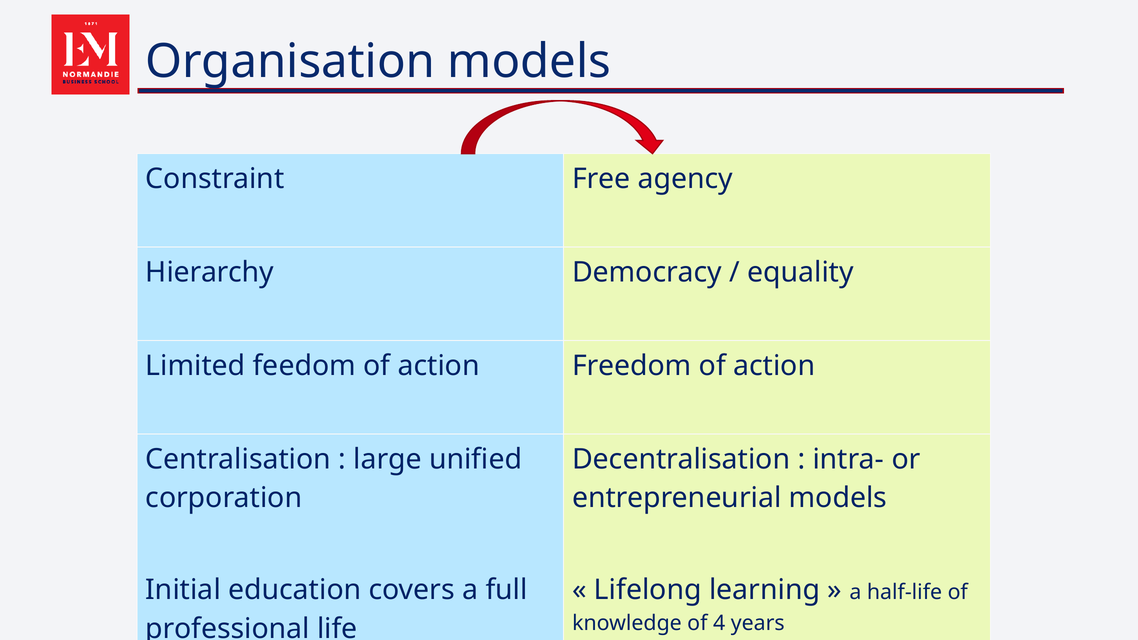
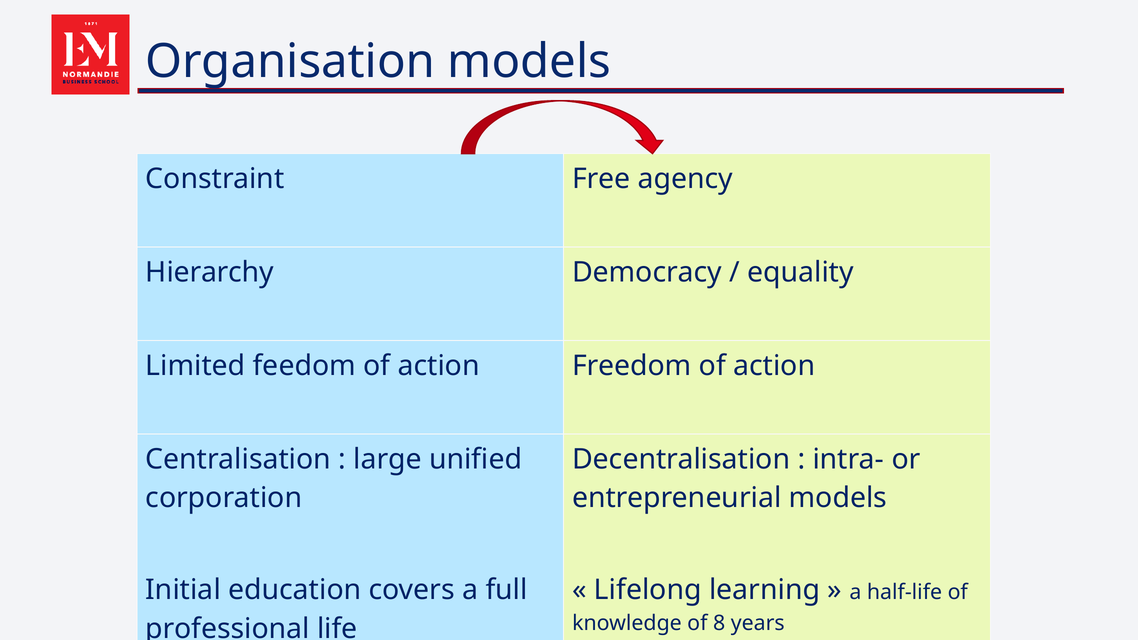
4: 4 -> 8 (719, 624)
